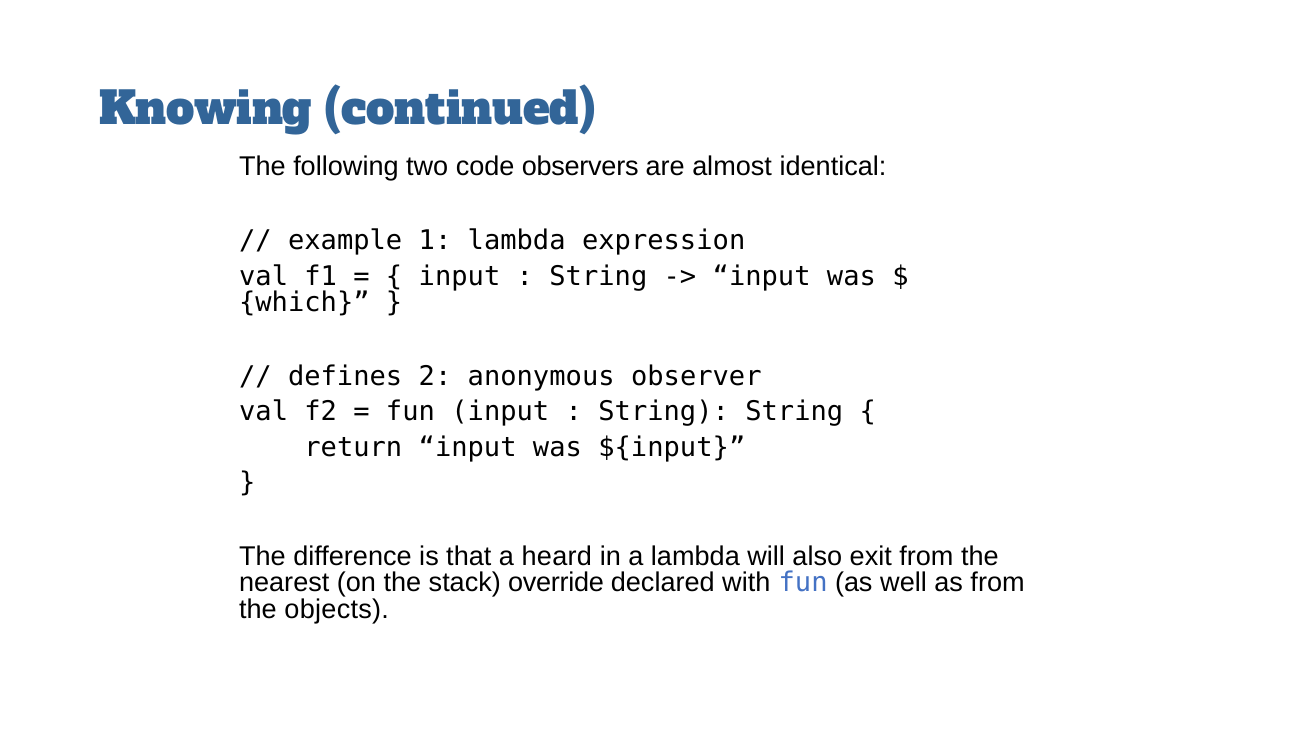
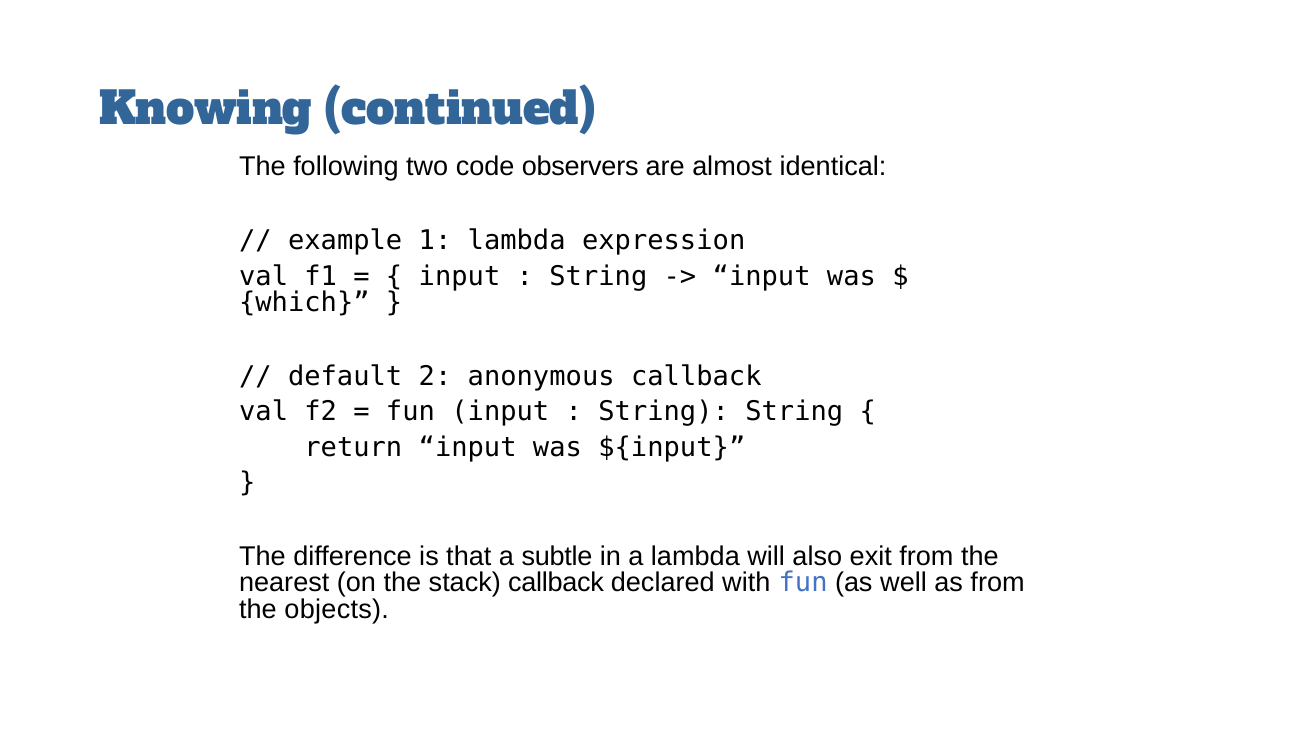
defines: defines -> default (345, 376)
anonymous observer: observer -> callback (696, 376)
heard: heard -> subtle (557, 556)
stack override: override -> callback (556, 583)
